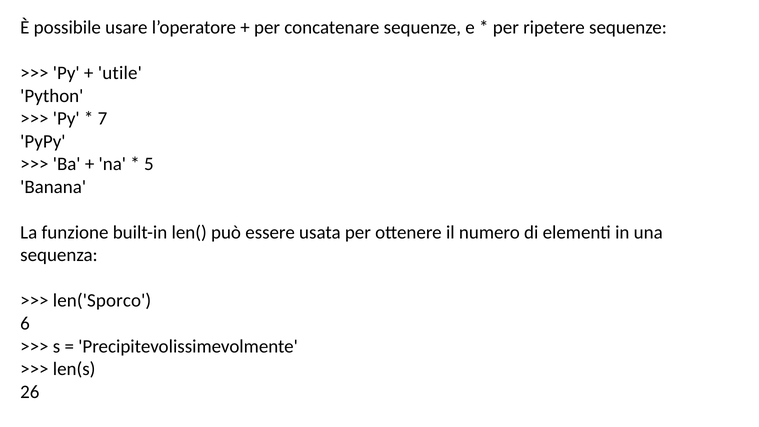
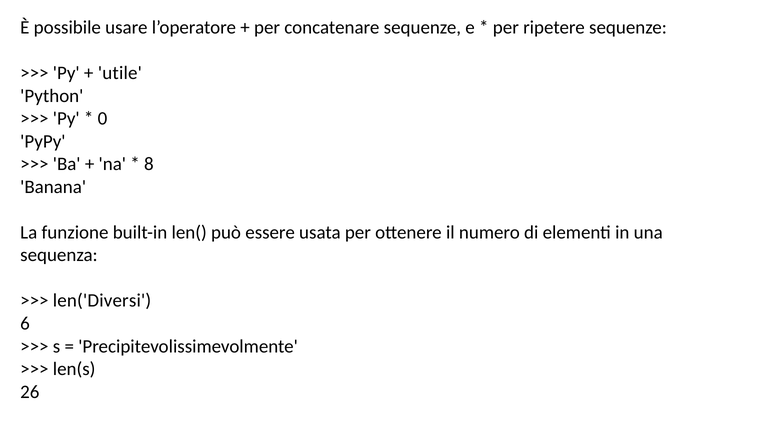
7: 7 -> 0 (103, 118)
5: 5 -> 8 (149, 164)
len('Sporco: len('Sporco -> len('Diversi (102, 301)
